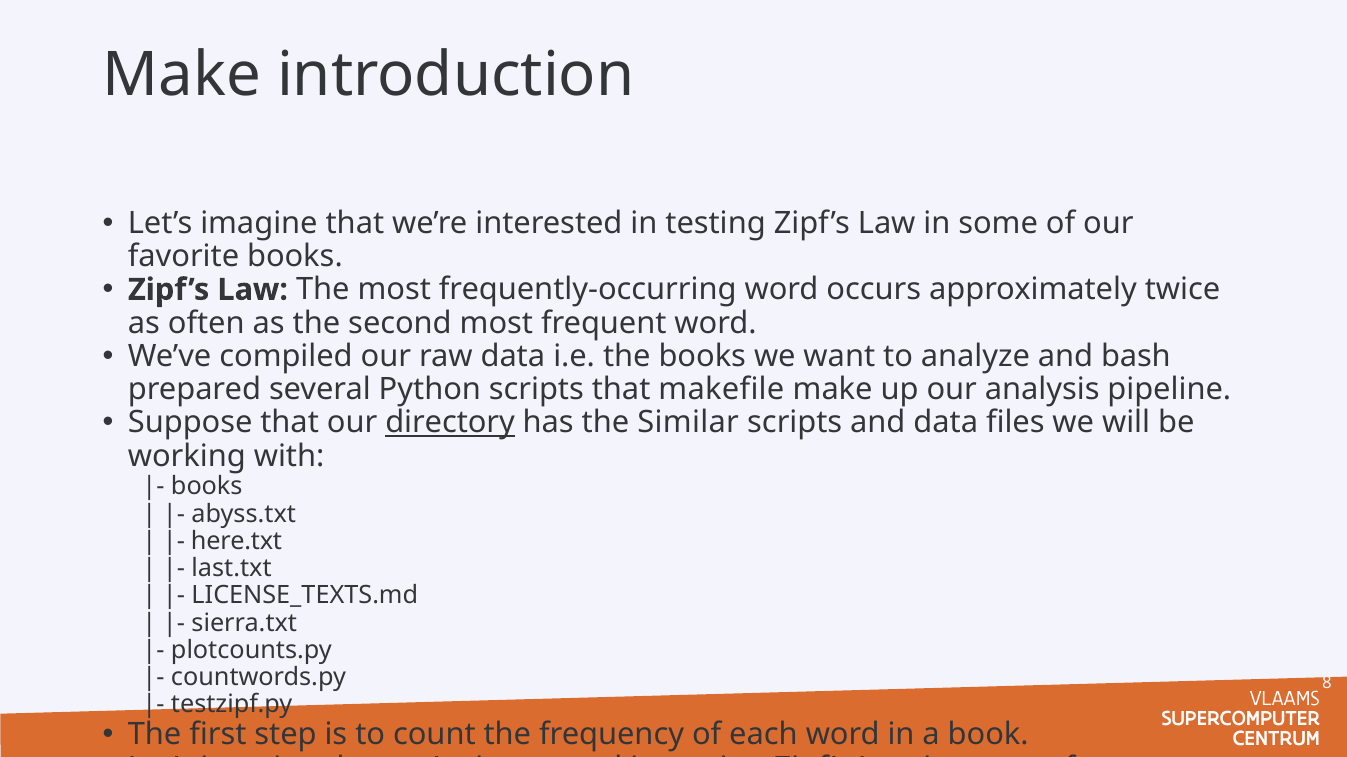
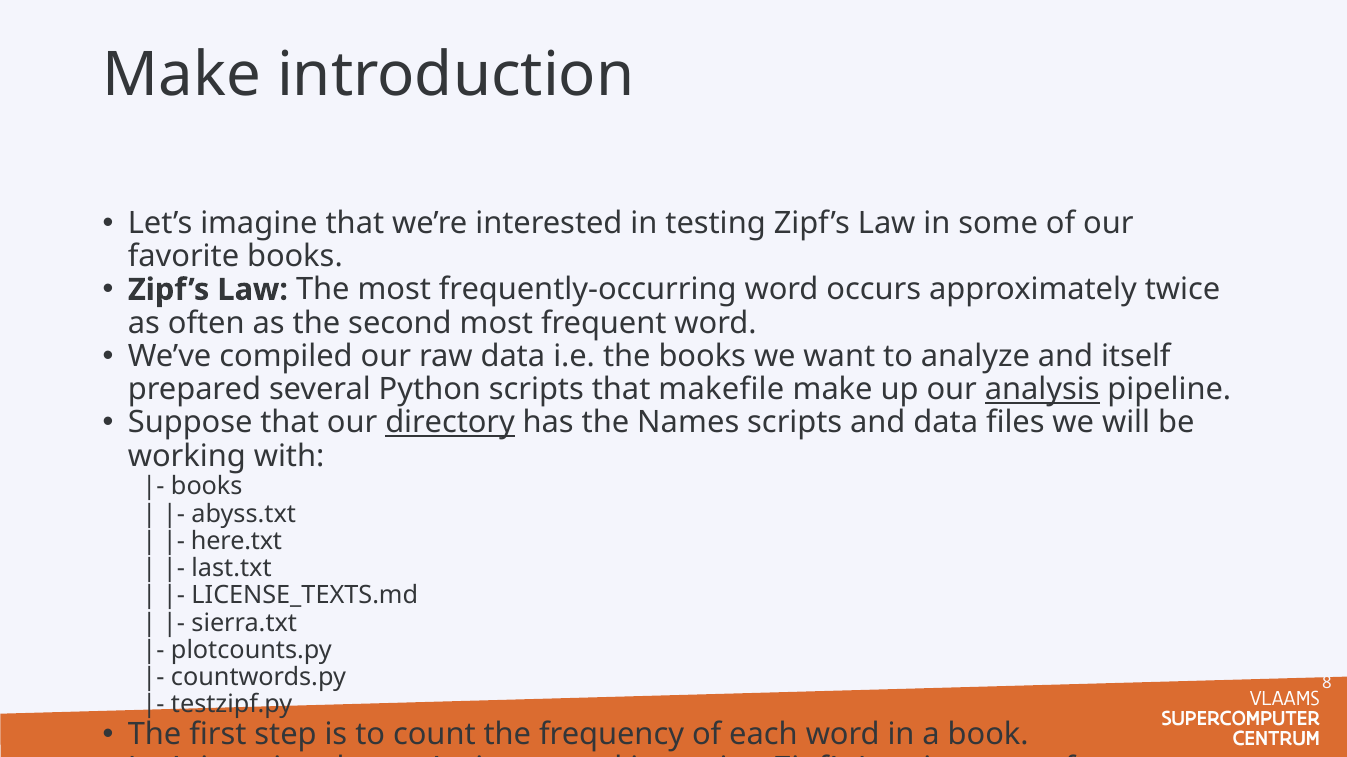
bash: bash -> itself (1136, 357)
analysis underline: none -> present (1042, 390)
Similar: Similar -> Names (688, 423)
